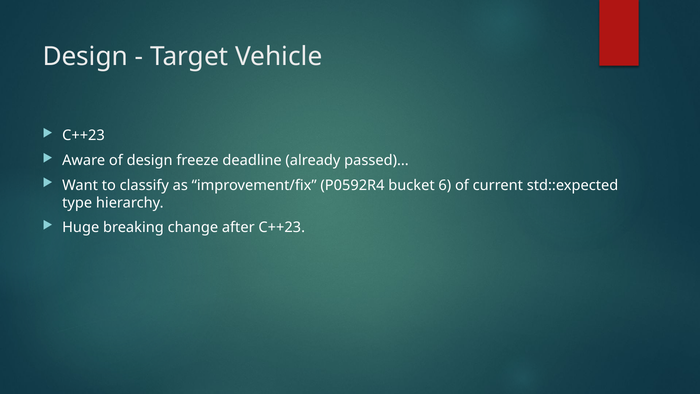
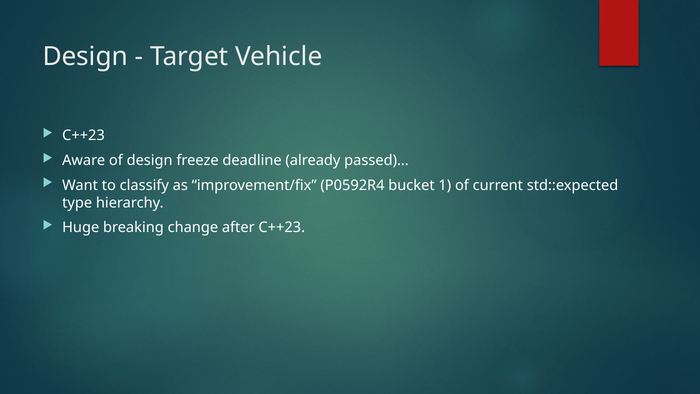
6: 6 -> 1 (445, 185)
